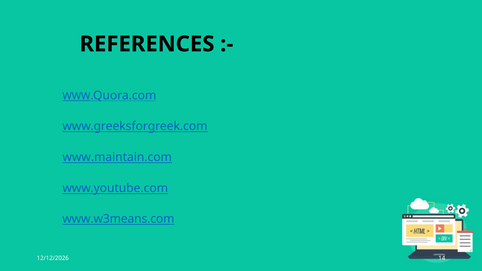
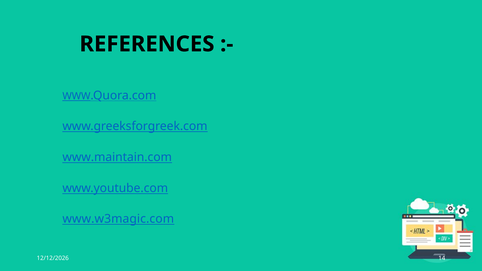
www.w3means.com: www.w3means.com -> www.w3magic.com (118, 219)
